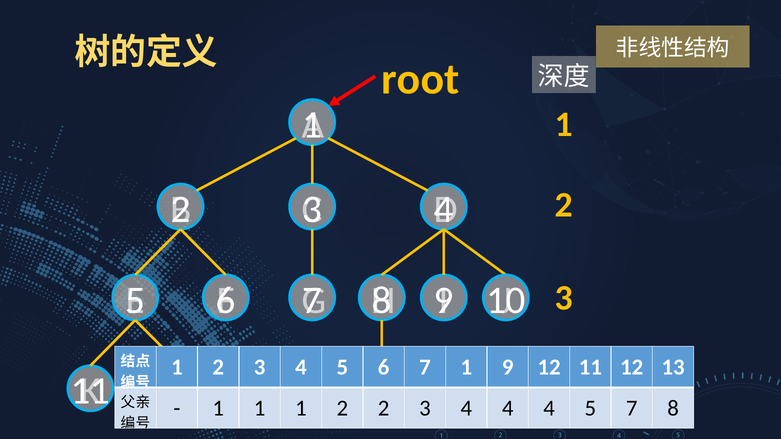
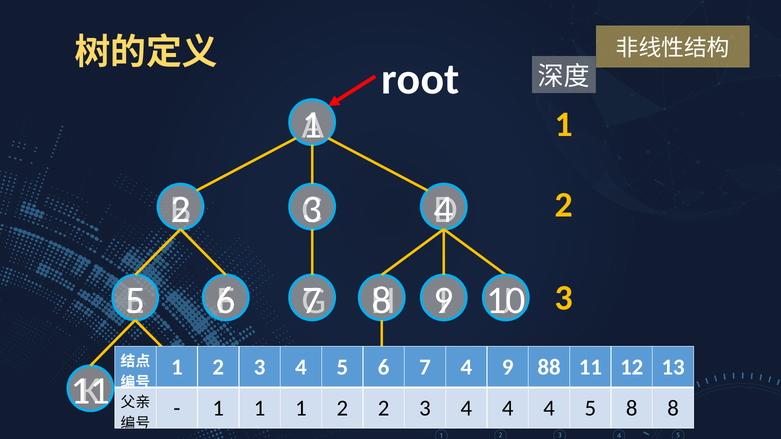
root colour: yellow -> white (420, 79)
7 1: 1 -> 4 (466, 367)
9 12: 12 -> 88 (549, 367)
4 5 7: 7 -> 8 (632, 408)
